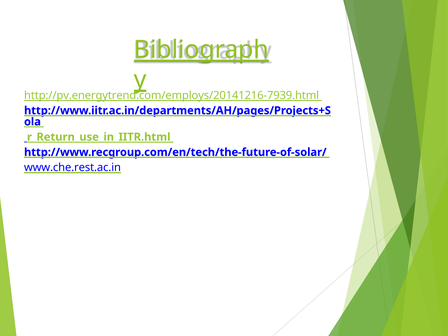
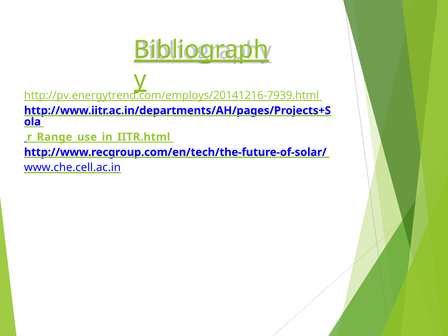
r_Return_use_in_IITR.html: r_Return_use_in_IITR.html -> r_Range_use_in_IITR.html (99, 137)
www.che.rest.ac.in: www.che.rest.ac.in -> www.che.cell.ac.in (72, 167)
